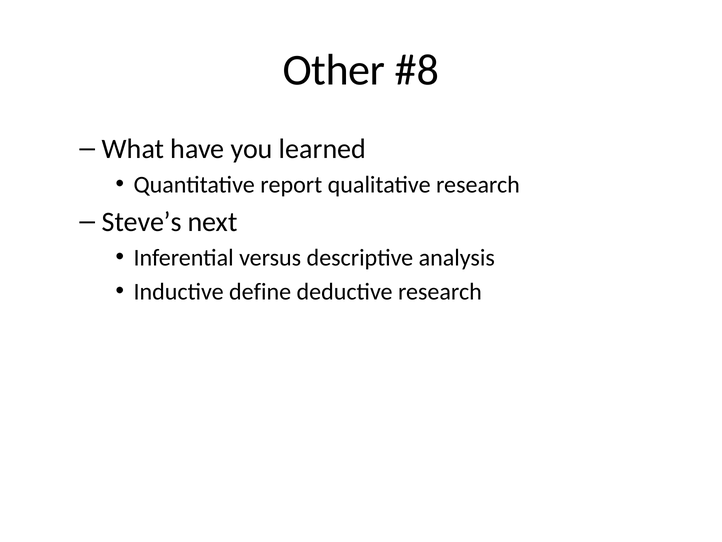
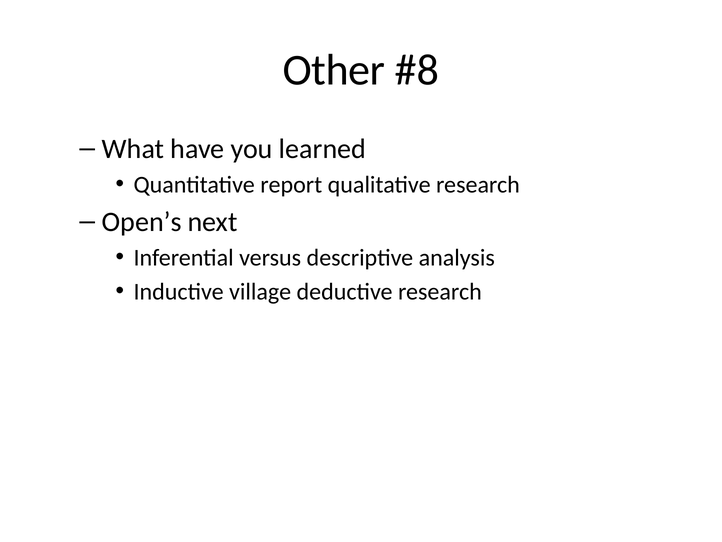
Steve’s: Steve’s -> Open’s (142, 222)
define: define -> village (260, 291)
